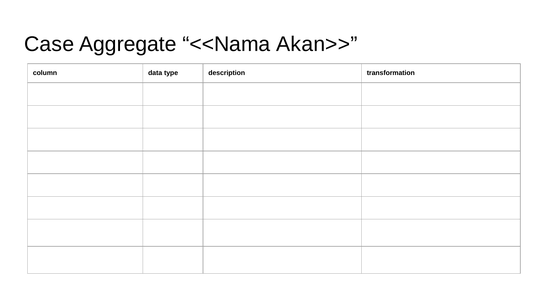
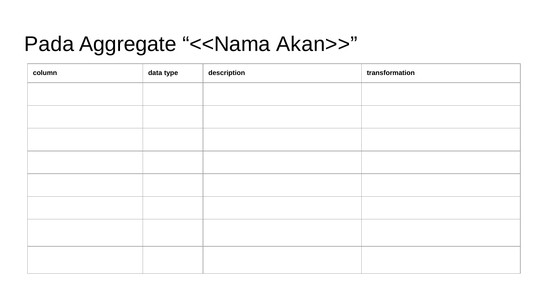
Case: Case -> Pada (49, 44)
